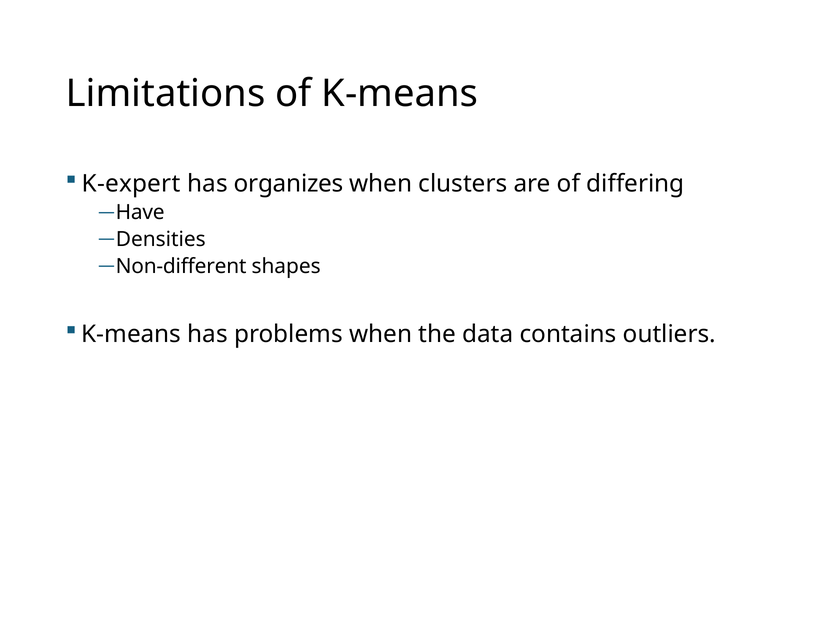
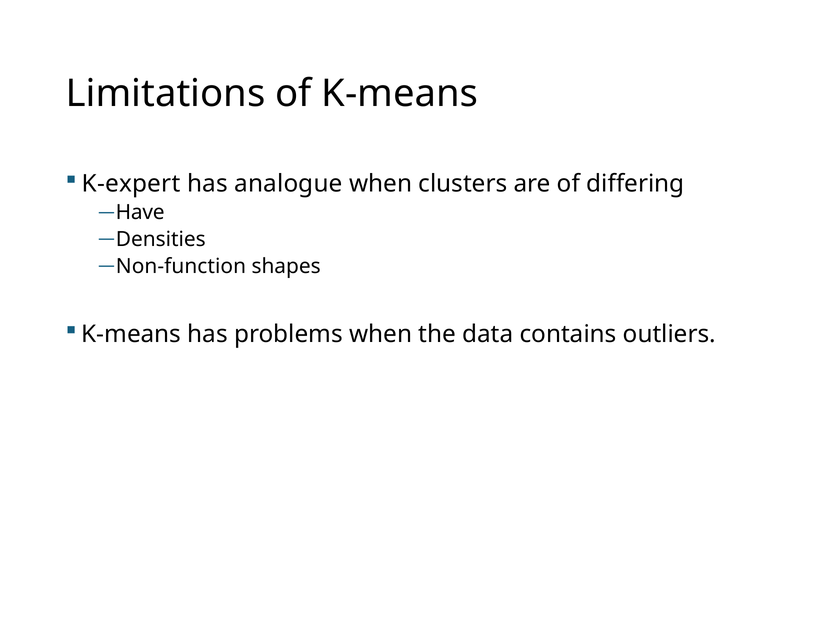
organizes: organizes -> analogue (288, 184)
Non-different: Non-different -> Non-function (181, 266)
